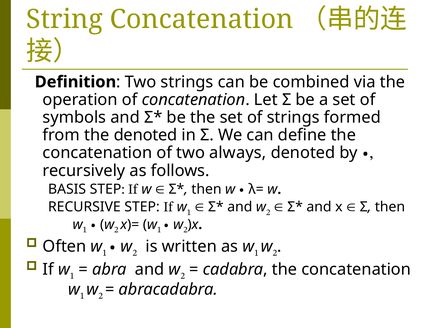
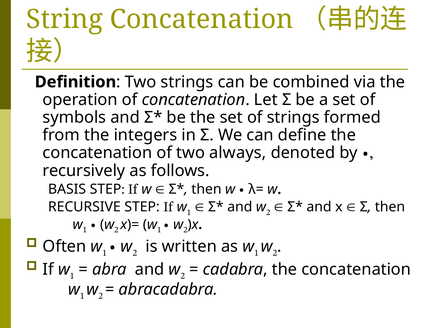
the denoted: denoted -> integers (145, 135)
